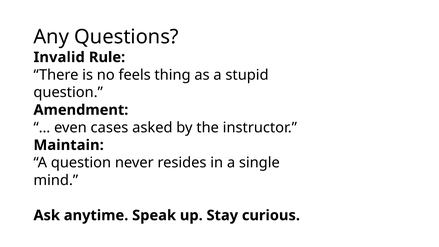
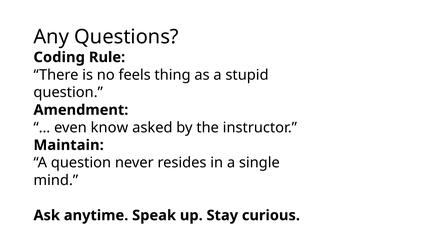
Invalid: Invalid -> Coding (59, 57)
cases: cases -> know (109, 128)
